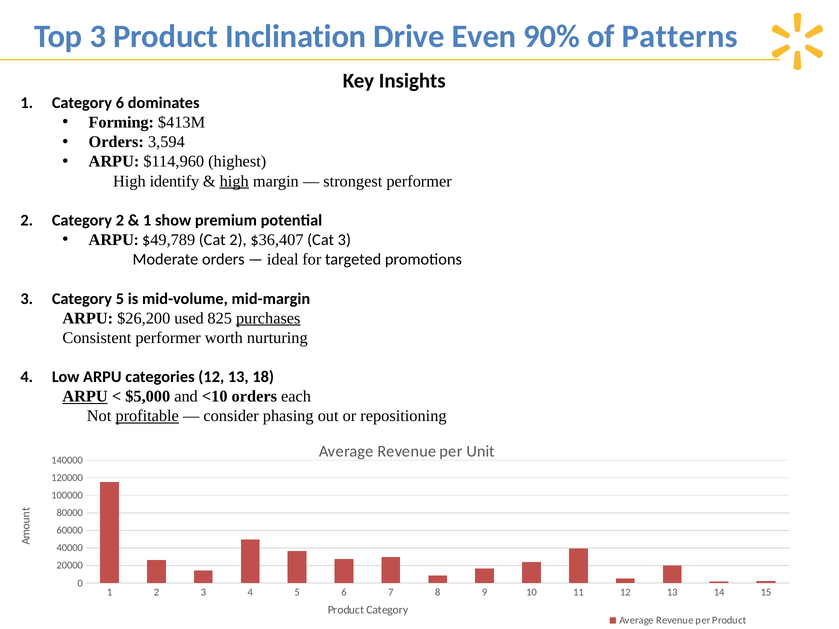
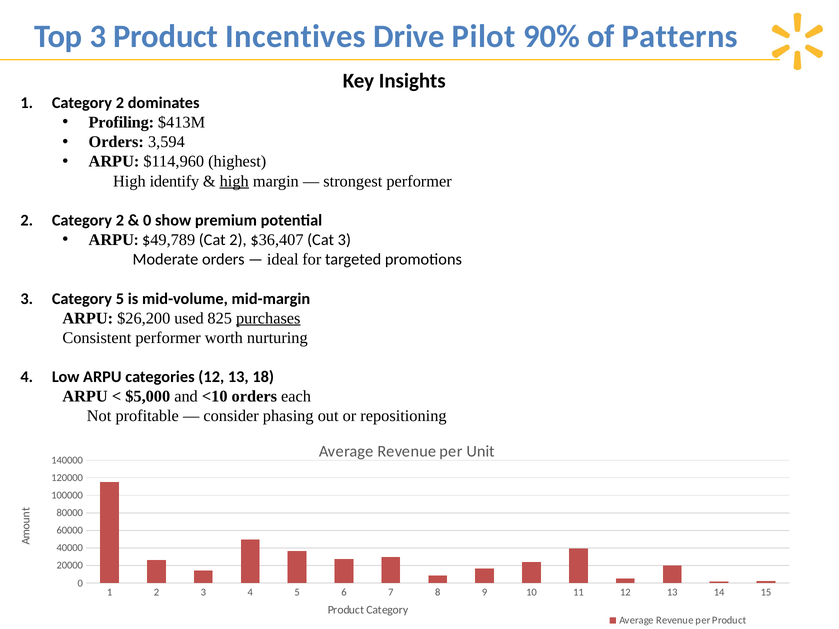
Inclination: Inclination -> Incentives (296, 36)
Even: Even -> Pilot (484, 36)
1 Category 6: 6 -> 2 (120, 103)
Forming: Forming -> Profiling (121, 122)
1: 1 -> 0 (147, 220)
ARPU underline: present -> none (85, 397)
profitable underline: present -> none (147, 416)
